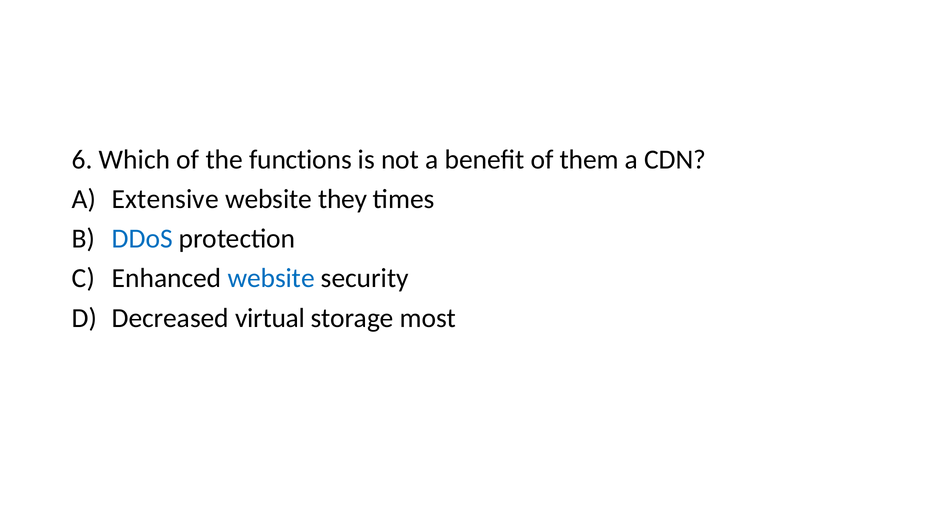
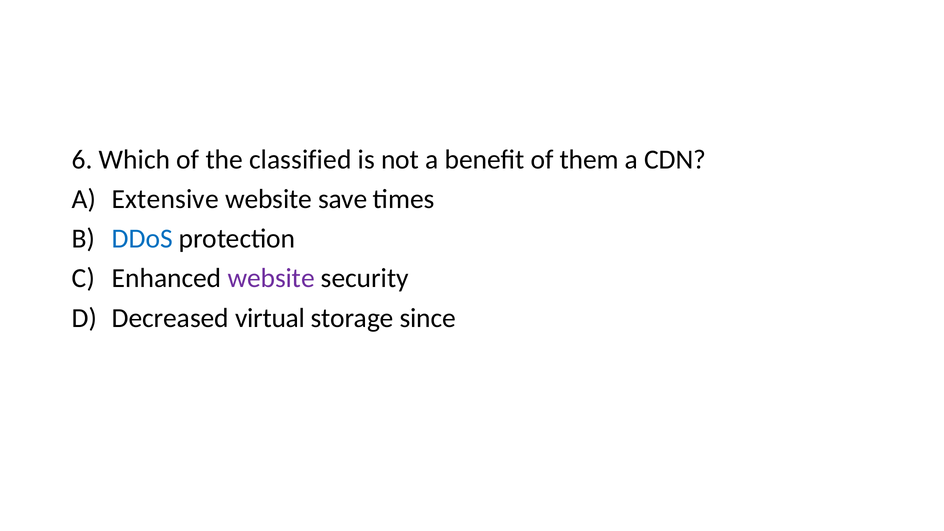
functions: functions -> classified (300, 160)
they: they -> save (343, 199)
website colour: blue -> purple (271, 278)
most: most -> since (428, 318)
